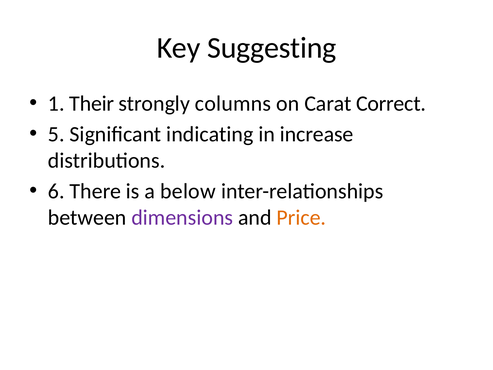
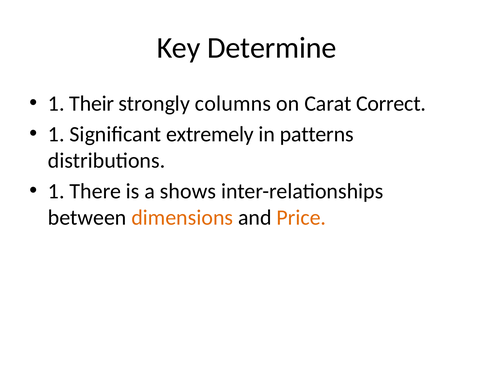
Suggesting: Suggesting -> Determine (272, 48)
5: 5 -> 1 (56, 134)
indicating: indicating -> extremely (210, 134)
increase: increase -> patterns (317, 134)
6: 6 -> 1 (56, 191)
below: below -> shows (188, 191)
dimensions colour: purple -> orange (182, 217)
